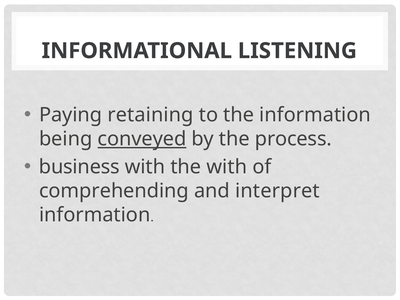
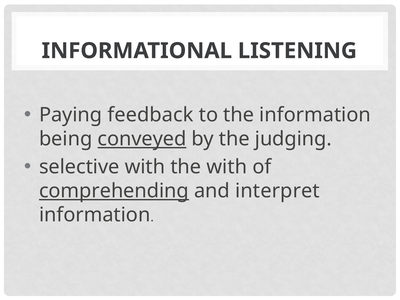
retaining: retaining -> feedback (151, 115)
process: process -> judging (293, 139)
business: business -> selective (79, 167)
comprehending underline: none -> present (114, 191)
